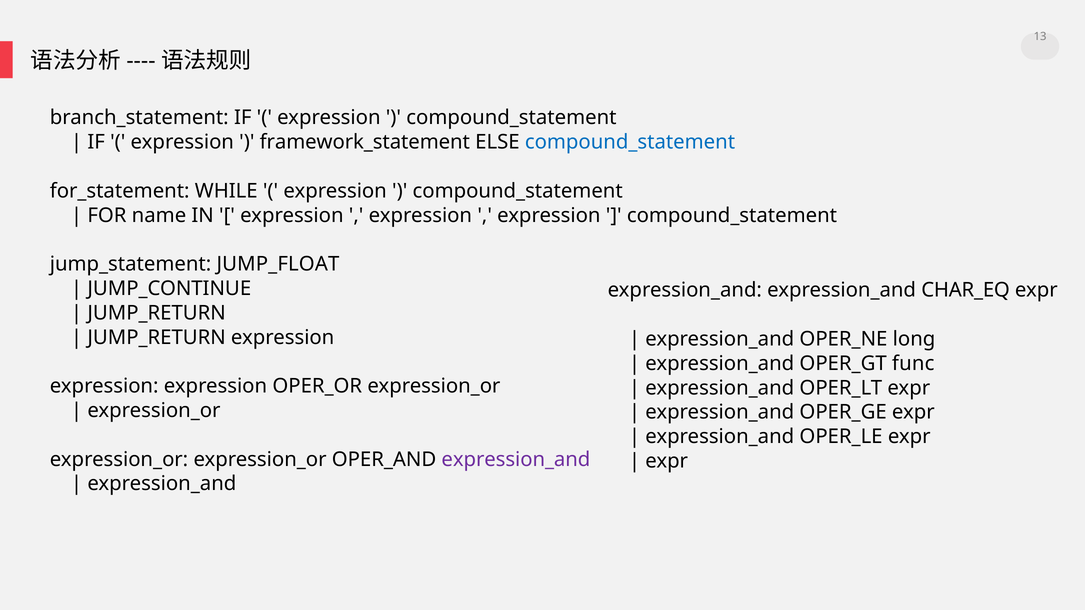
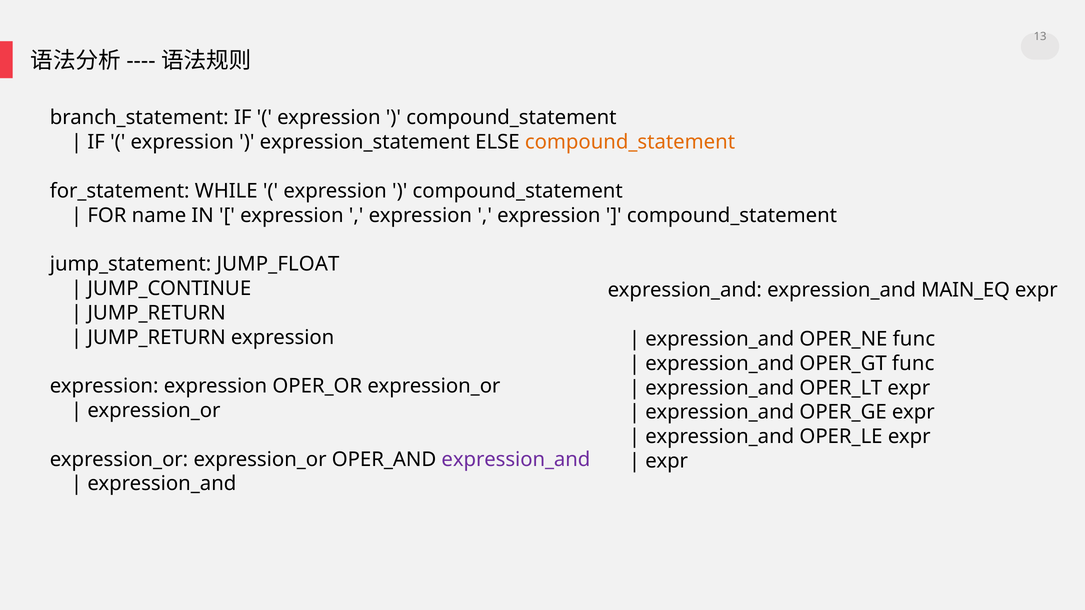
framework_statement: framework_statement -> expression_statement (365, 142)
compound_statement colour: blue -> orange (630, 142)
CHAR_EQ: CHAR_EQ -> MAIN_EQ (966, 290)
OPER_NE long: long -> func (914, 339)
